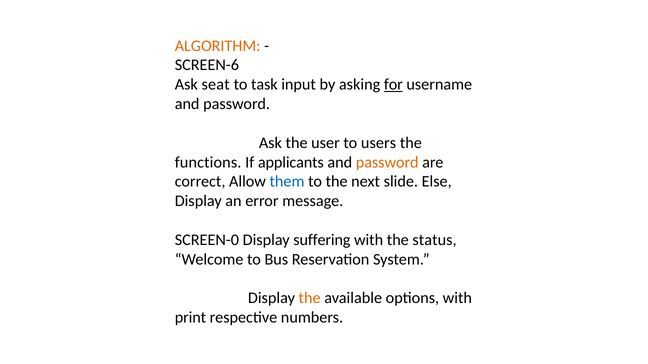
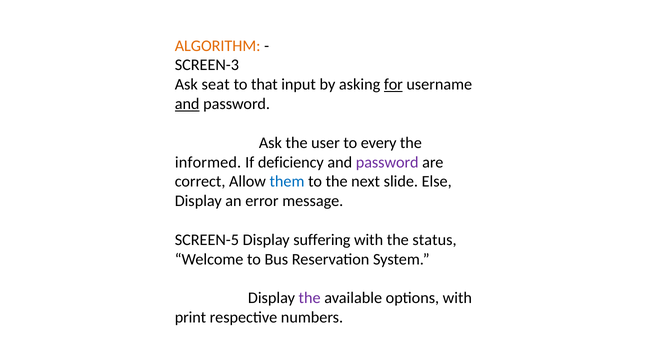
SCREEN-6: SCREEN-6 -> SCREEN-3 (207, 65)
task: task -> that (264, 85)
and underline: none -> present (187, 104)
users: users -> every (379, 143)
functions: functions -> informed (208, 162)
applicants: applicants -> deficiency (291, 162)
password colour: orange -> purple (387, 162)
SCREEN-0: SCREEN-0 -> SCREEN-5 (207, 240)
the colour: orange -> purple (310, 299)
